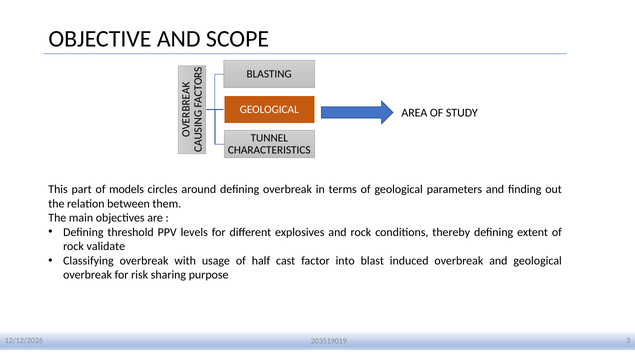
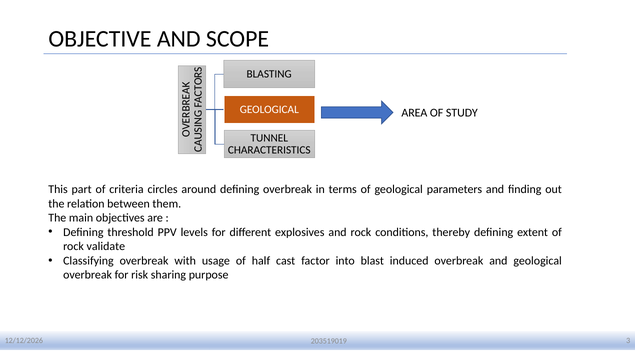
models: models -> criteria (126, 189)
